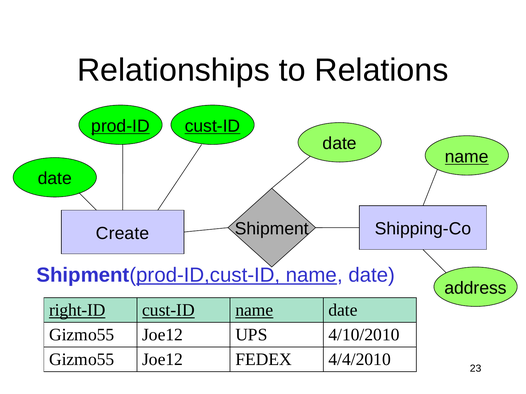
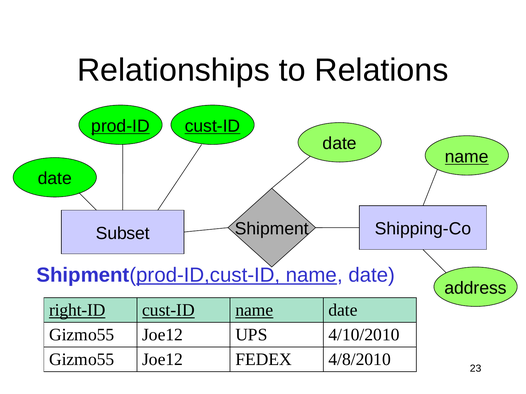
Create: Create -> Subset (123, 234)
4/4/2010: 4/4/2010 -> 4/8/2010 (360, 360)
